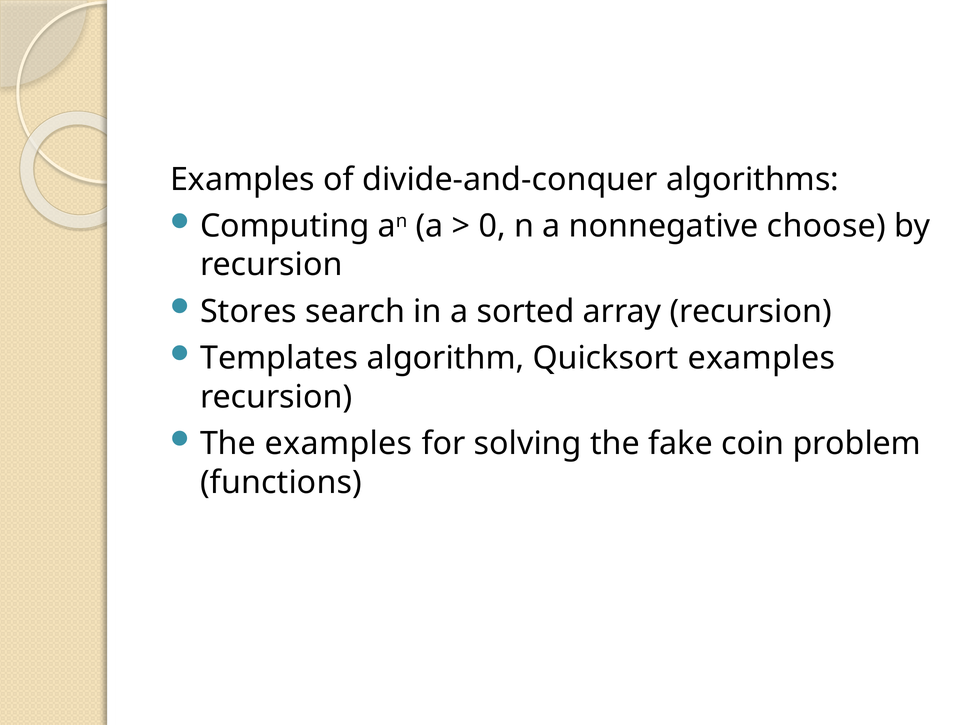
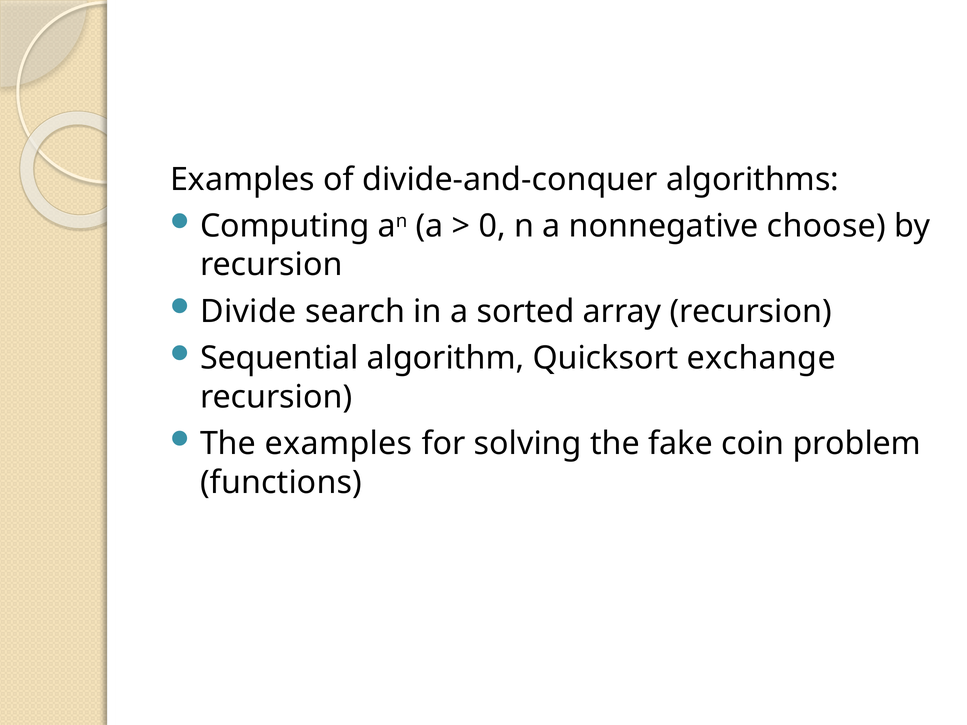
Stores: Stores -> Divide (248, 312)
Templates: Templates -> Sequential (279, 358)
Quicksort examples: examples -> exchange (761, 358)
